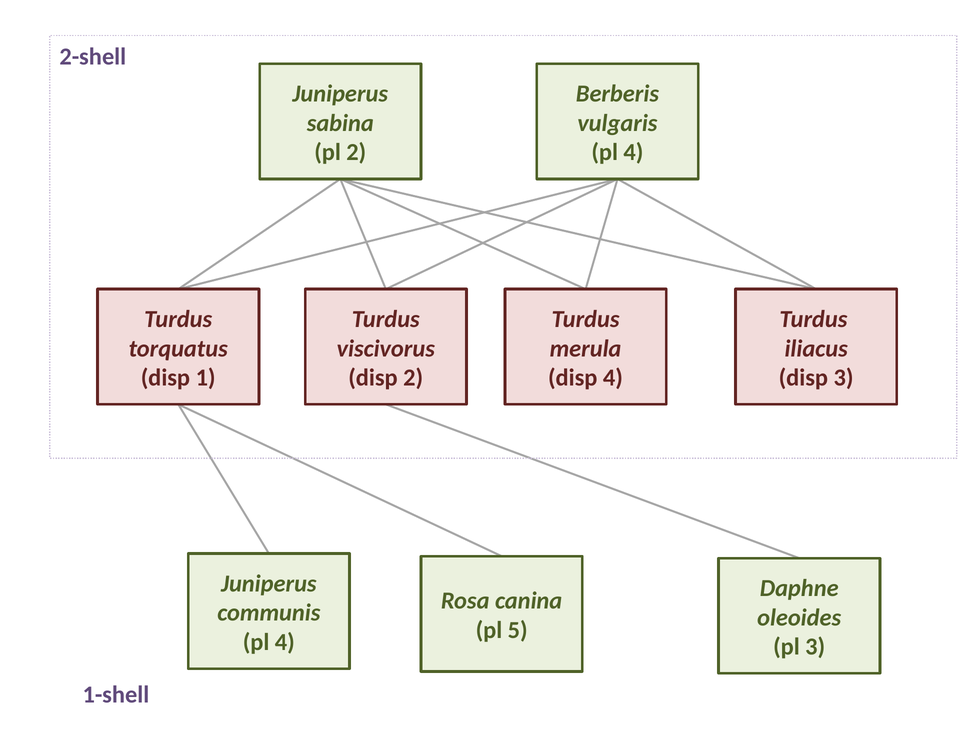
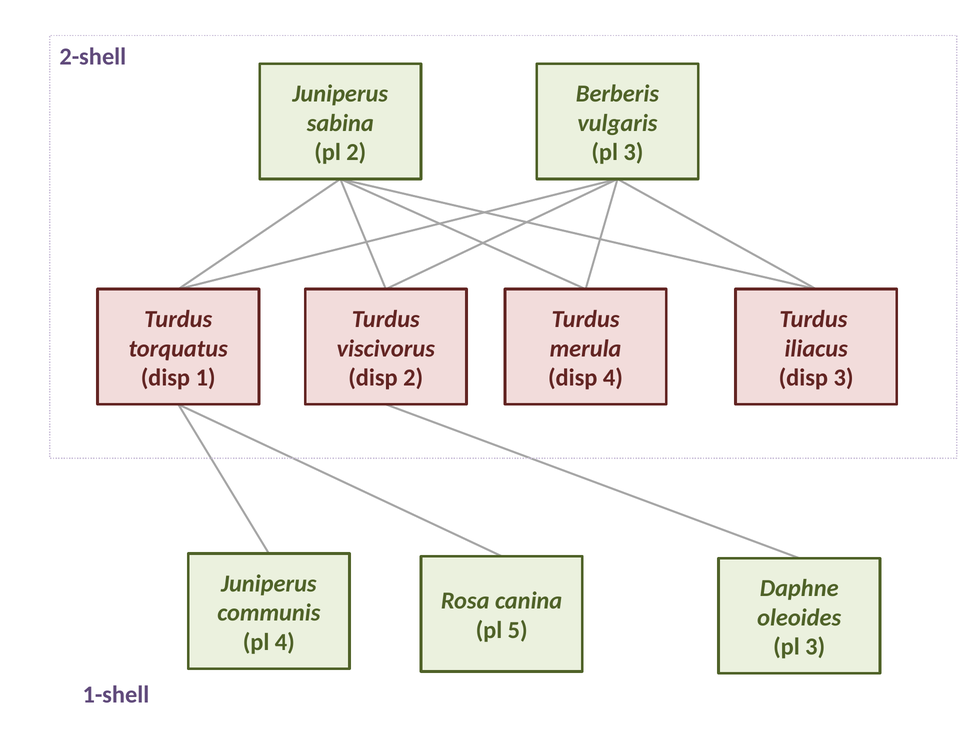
4: 4 -> 3 (633, 152)
